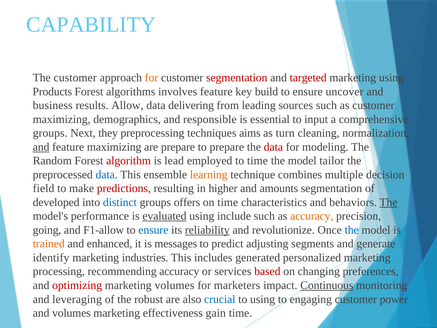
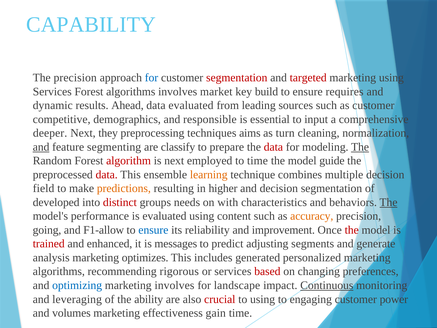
The customer: customer -> precision (75, 78)
for colour: orange -> blue (152, 78)
Products: Products -> Services (52, 91)
involves feature: feature -> market (216, 91)
uncover: uncover -> requires (345, 91)
business: business -> dynamic (53, 105)
Allow: Allow -> Ahead (127, 105)
data delivering: delivering -> evaluated (191, 105)
maximizing: maximizing -> competitive (62, 119)
groups: groups -> deeper (50, 133)
feature maximizing: maximizing -> segmenting (114, 147)
are prepare: prepare -> classify (178, 147)
The underline: none -> present (360, 147)
is lead: lead -> next (174, 161)
tailor: tailor -> guide (332, 161)
data colour: blue -> red (107, 174)
predictions colour: red -> orange (124, 188)
and amounts: amounts -> decision (279, 188)
distinct colour: blue -> red (120, 202)
offers: offers -> needs (187, 202)
on time: time -> with (228, 202)
evaluated underline: present -> none (164, 216)
include: include -> content (234, 216)
reliability underline: present -> none (207, 230)
revolutionize: revolutionize -> improvement (283, 230)
the colour: blue -> red (352, 230)
trained colour: orange -> red (49, 244)
identify: identify -> analysis (51, 257)
industries: industries -> optimizes (145, 257)
processing: processing -> algorithms (59, 271)
recommending accuracy: accuracy -> rigorous (179, 271)
optimizing colour: red -> blue (77, 285)
marketing volumes: volumes -> involves (174, 285)
marketers: marketers -> landscape (237, 285)
robust: robust -> ability (149, 299)
crucial colour: blue -> red (220, 299)
